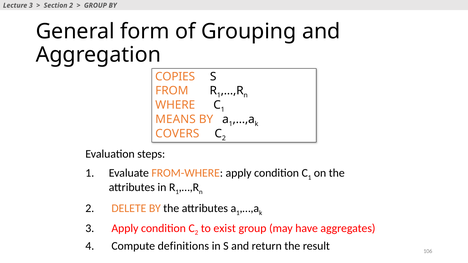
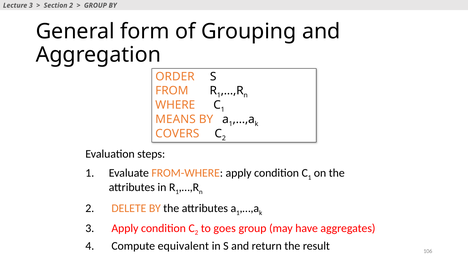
COPIES: COPIES -> ORDER (175, 77)
exist: exist -> goes (225, 228)
definitions: definitions -> equivalent (183, 246)
